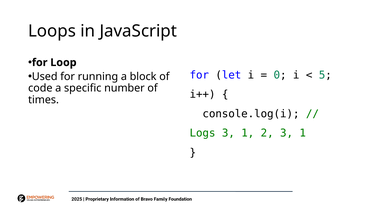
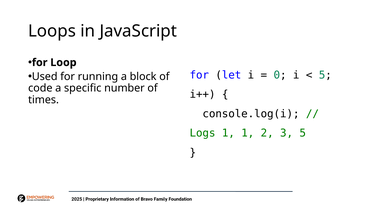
Logs 3: 3 -> 1 (228, 133)
2 3 1: 1 -> 5 (303, 133)
